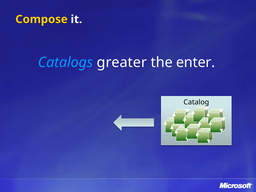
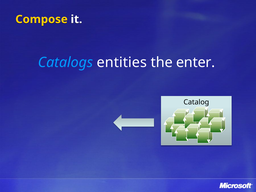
greater: greater -> entities (122, 62)
